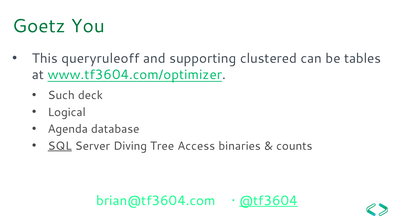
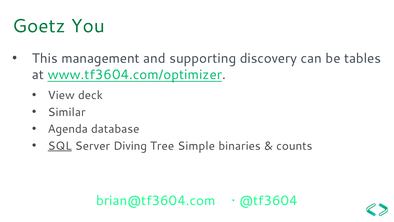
queryruleoff: queryruleoff -> management (101, 58)
clustered: clustered -> discovery (269, 58)
Such: Such -> View (61, 95)
Logical: Logical -> Similar (67, 112)
Access: Access -> Simple (196, 146)
@tf3604 underline: present -> none (269, 200)
